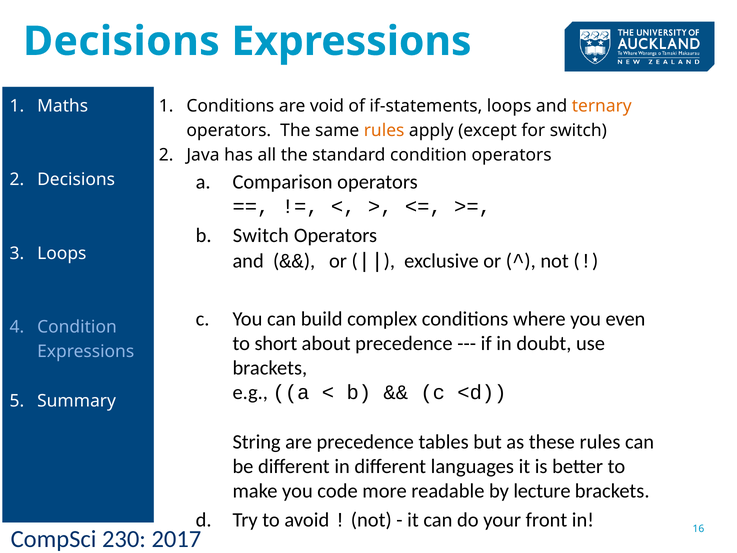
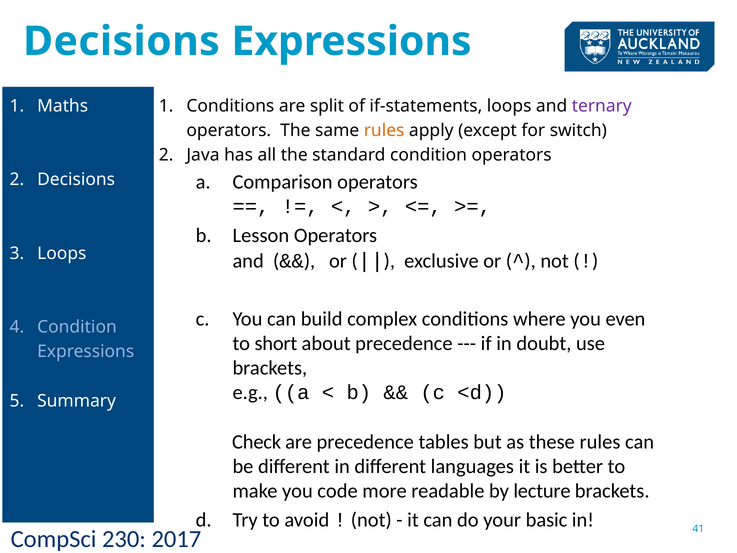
void: void -> split (327, 106)
ternary colour: orange -> purple (602, 106)
b Switch: Switch -> Lesson (261, 235)
String: String -> Check (257, 442)
front: front -> basic (547, 520)
16: 16 -> 41 (698, 529)
